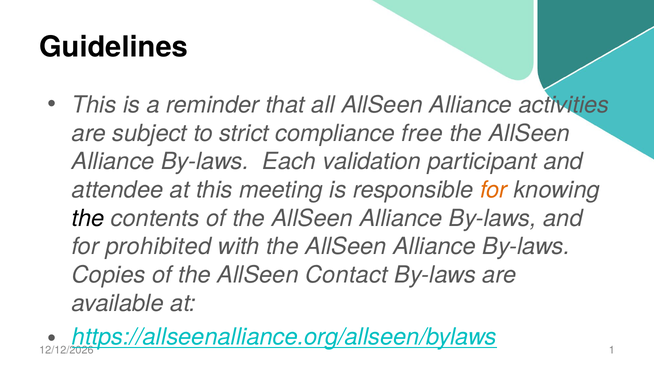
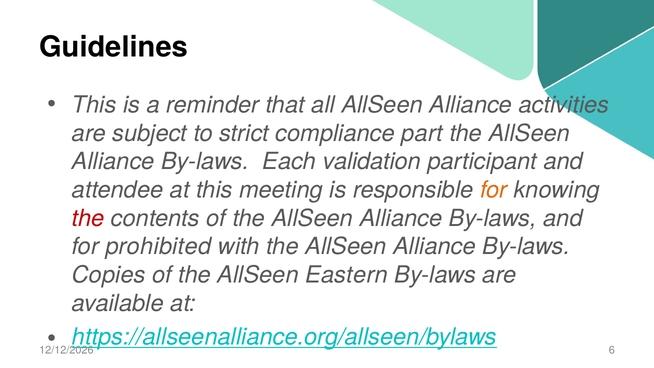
free: free -> part (422, 133)
the colour: black -> red (88, 218)
Contact: Contact -> Eastern (346, 275)
1: 1 -> 6 (612, 350)
